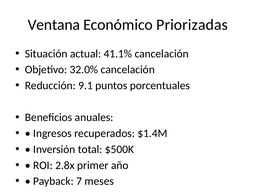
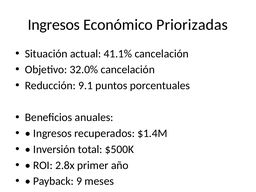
Ventana: Ventana -> Ingresos (54, 25)
7: 7 -> 9 (79, 181)
